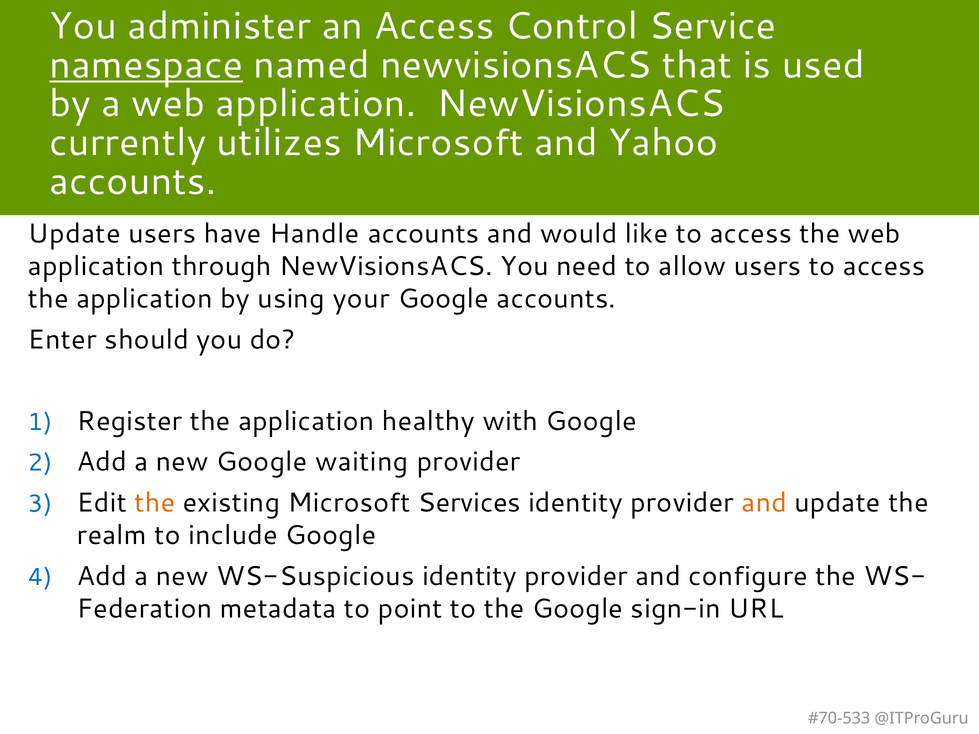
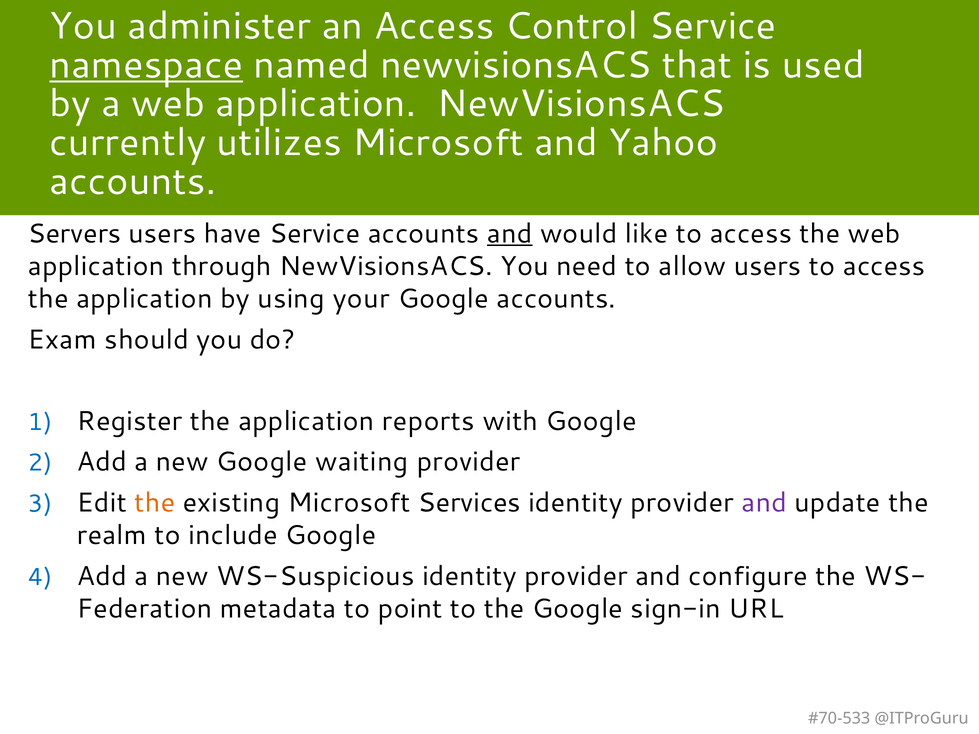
Update: Update -> Servers (75, 234)
have Handle: Handle -> Service (315, 234)
and underline: none -> present (510, 234)
Enter: Enter -> Exam (62, 340)
healthy: healthy -> reports (428, 421)
and colour: orange -> purple (764, 503)
